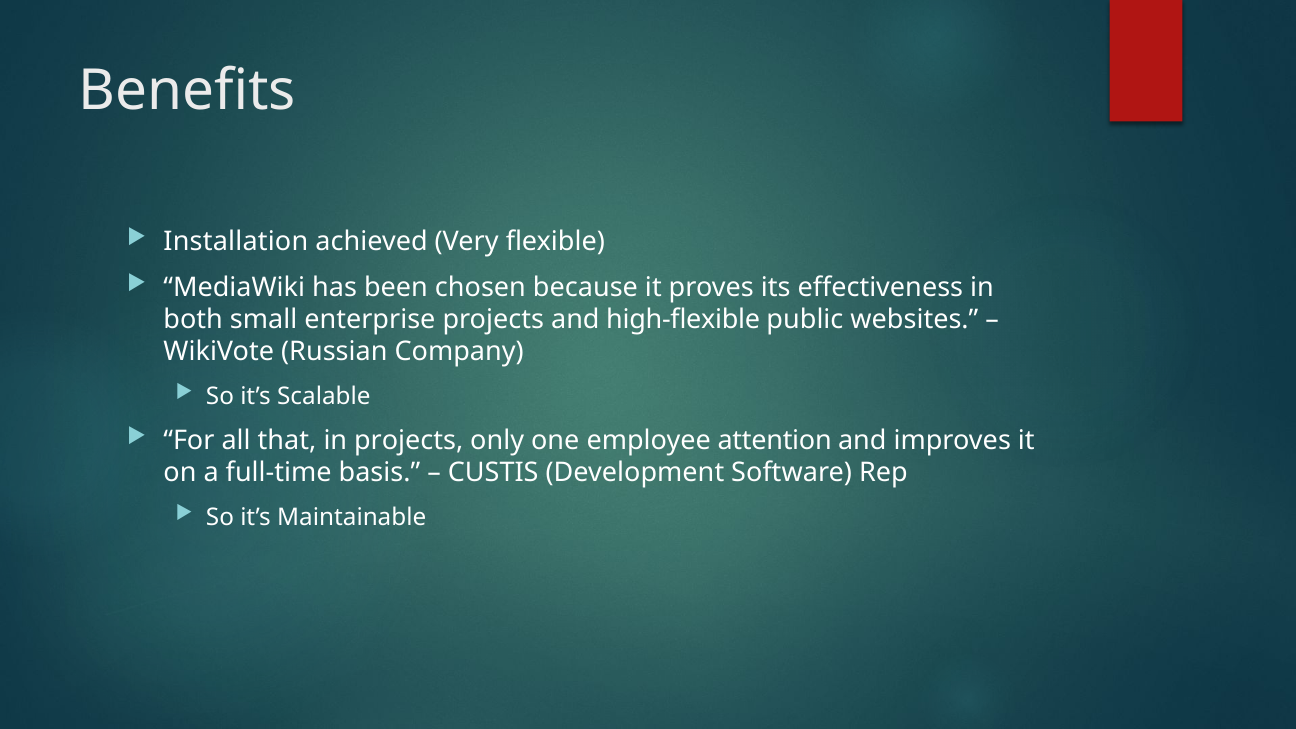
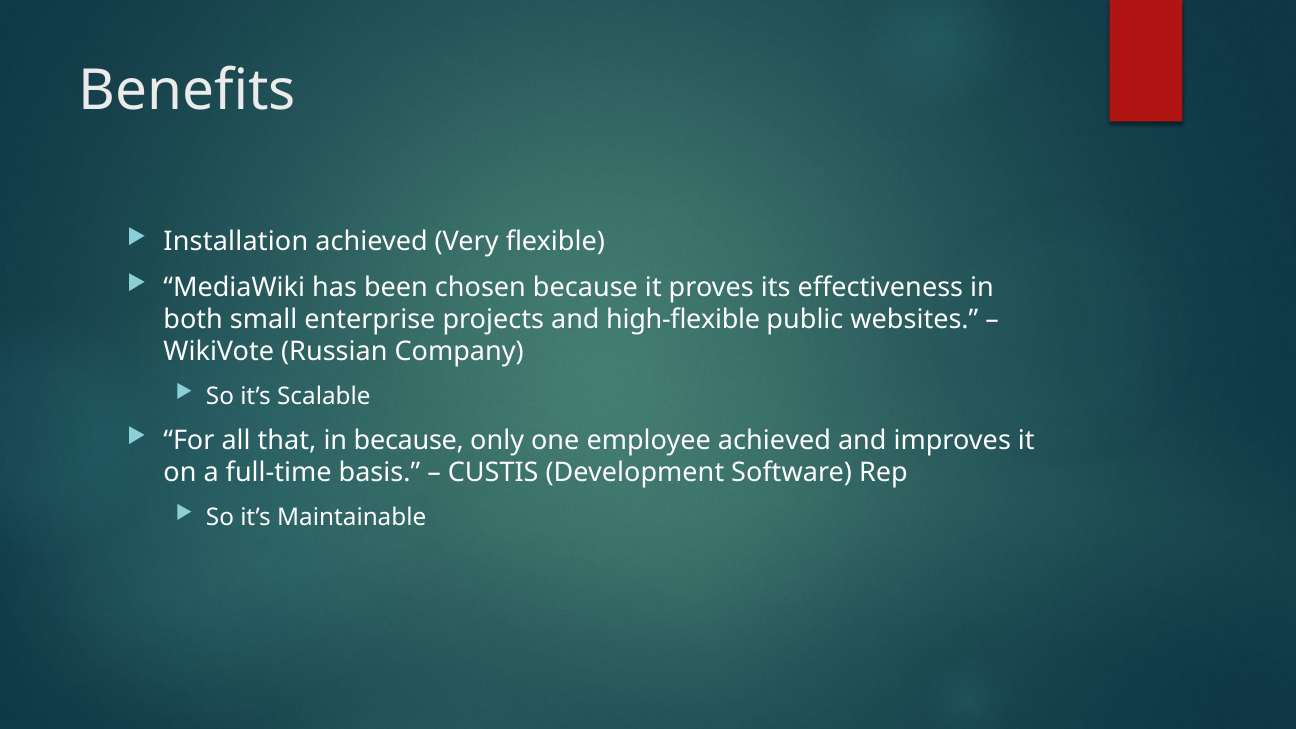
in projects: projects -> because (409, 441)
employee attention: attention -> achieved (774, 441)
